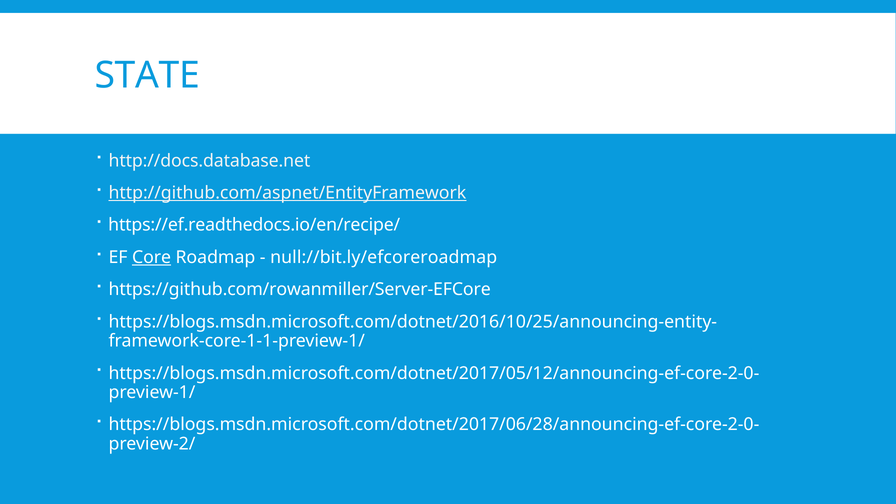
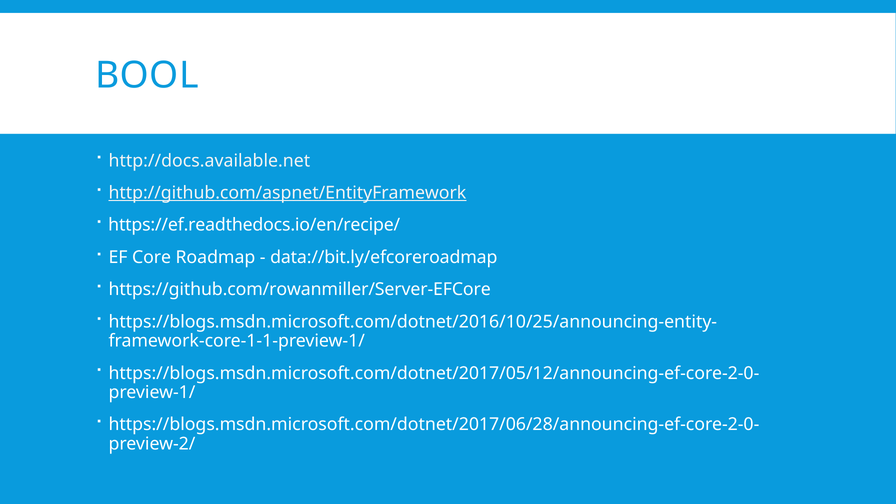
STATE: STATE -> BOOL (147, 75)
http://docs.database.net: http://docs.database.net -> http://docs.available.net (209, 161)
Core underline: present -> none (152, 257)
null://bit.ly/efcoreroadmap: null://bit.ly/efcoreroadmap -> data://bit.ly/efcoreroadmap (384, 257)
